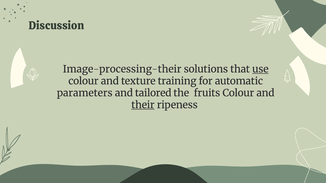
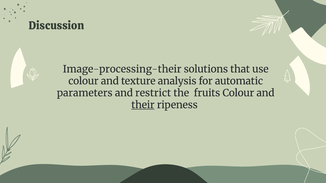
use underline: present -> none (260, 69)
training: training -> analysis (177, 81)
tailored: tailored -> restrict (153, 93)
